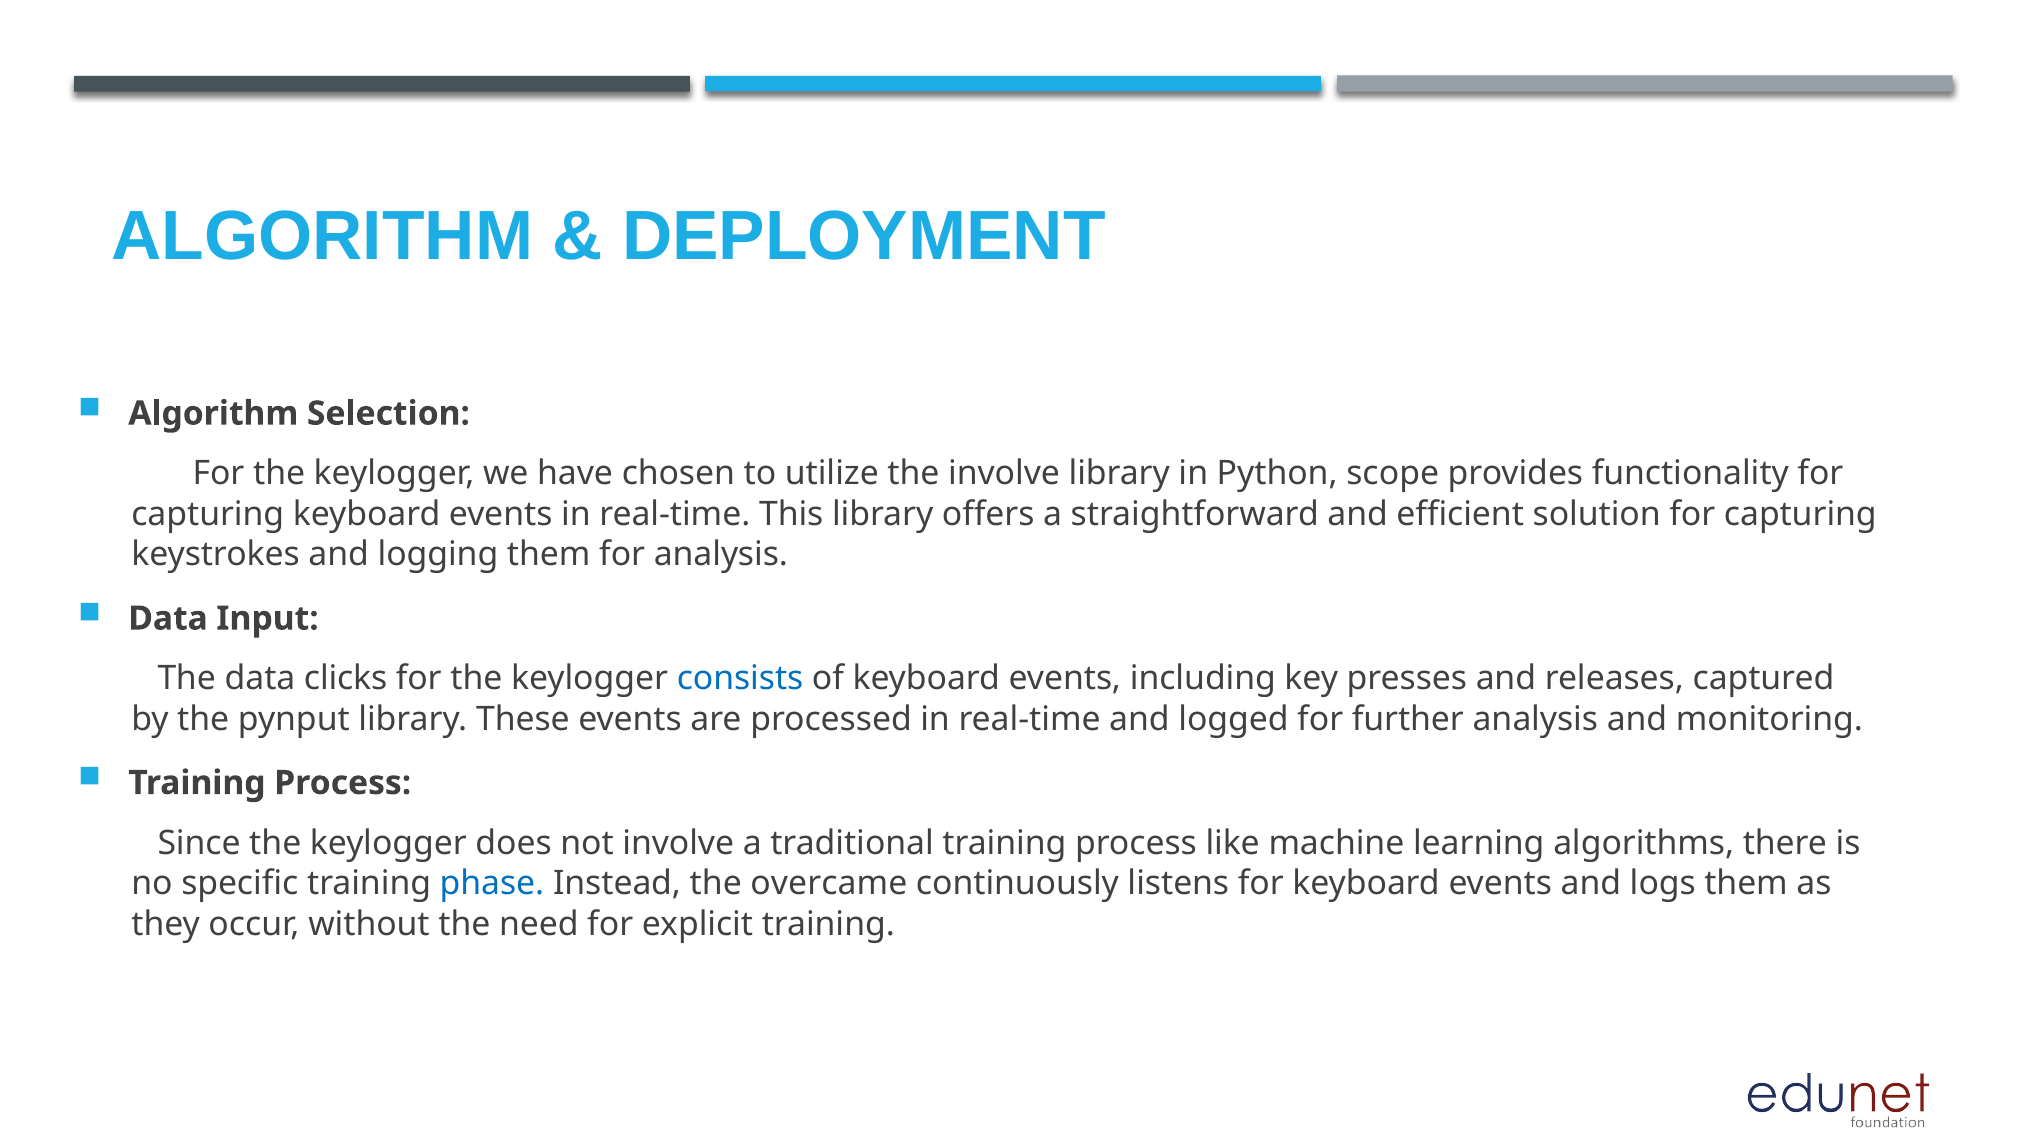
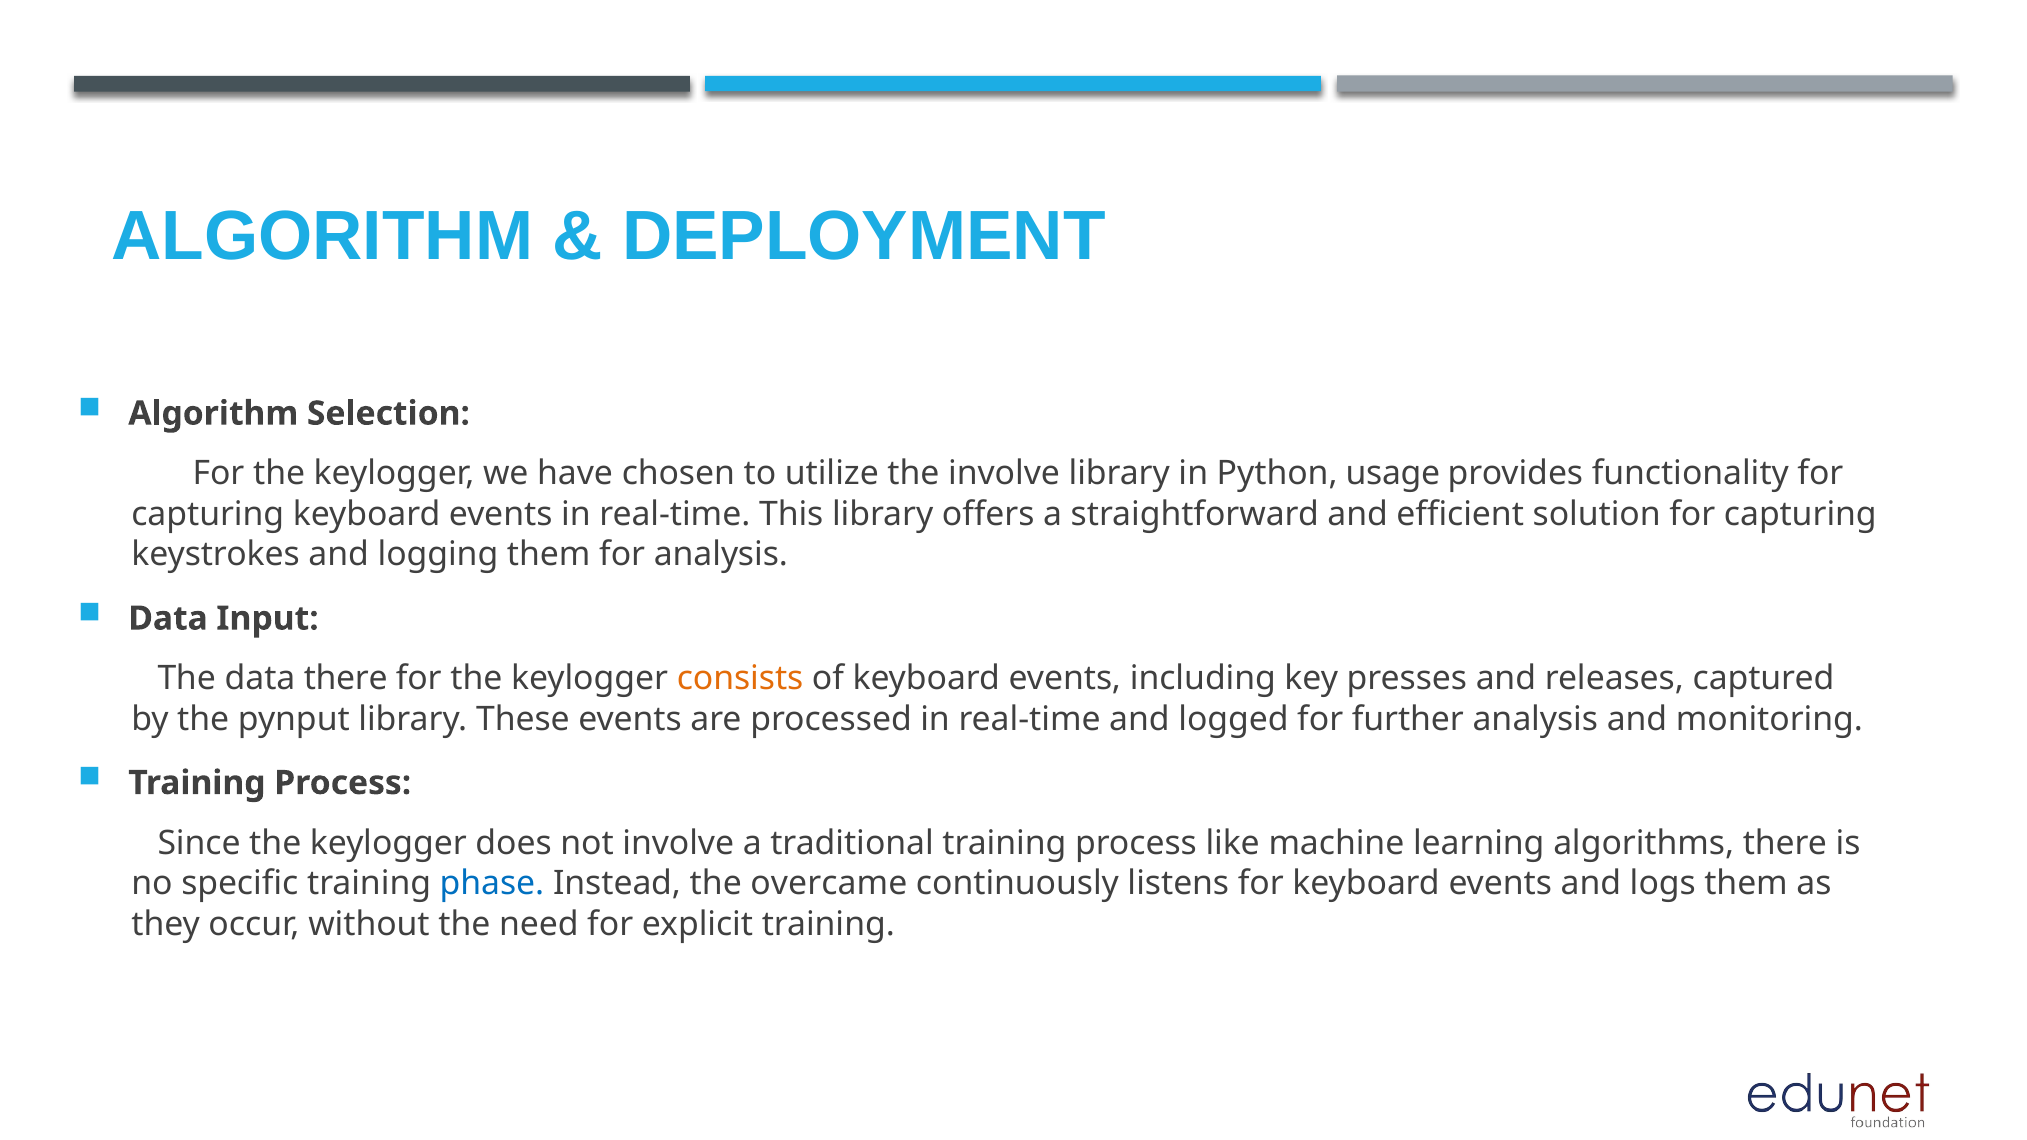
scope: scope -> usage (1393, 474)
data clicks: clicks -> there (346, 679)
consists colour: blue -> orange (740, 679)
